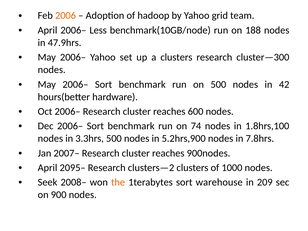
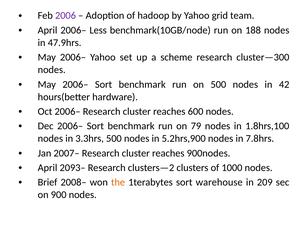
2006 colour: orange -> purple (65, 16)
a clusters: clusters -> scheme (176, 57)
74: 74 -> 79 (196, 126)
2095–: 2095– -> 2093– (73, 168)
Seek: Seek -> Brief (48, 182)
